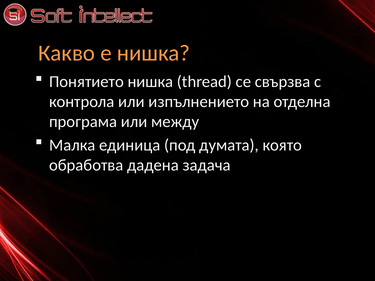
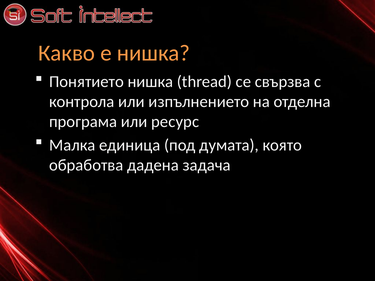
между: между -> ресурс (175, 122)
